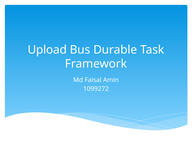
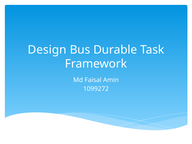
Upload: Upload -> Design (47, 50)
